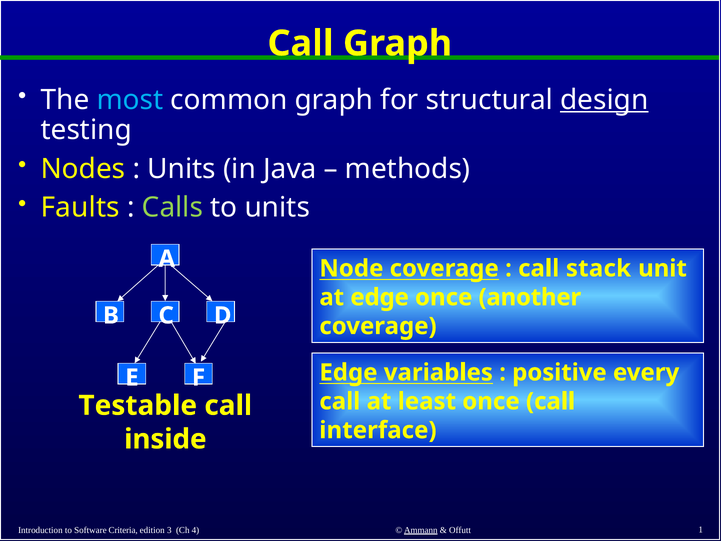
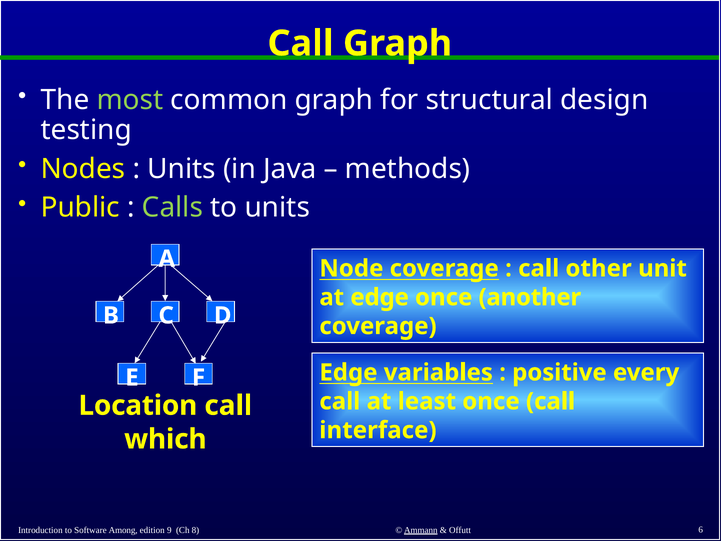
most colour: light blue -> light green (130, 100)
design underline: present -> none (604, 100)
Faults: Faults -> Public (80, 207)
stack: stack -> other (599, 268)
Testable: Testable -> Location (138, 405)
inside: inside -> which (165, 439)
1: 1 -> 6 (701, 530)
Criteria: Criteria -> Among (123, 530)
3: 3 -> 9 (169, 530)
4: 4 -> 8 (195, 530)
